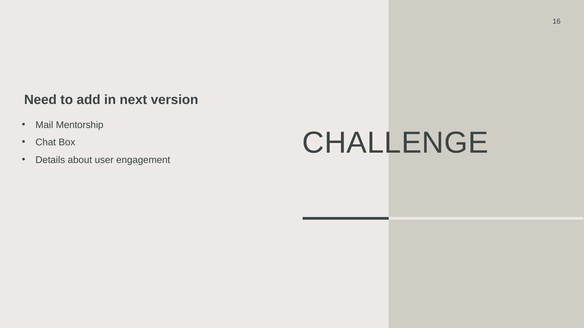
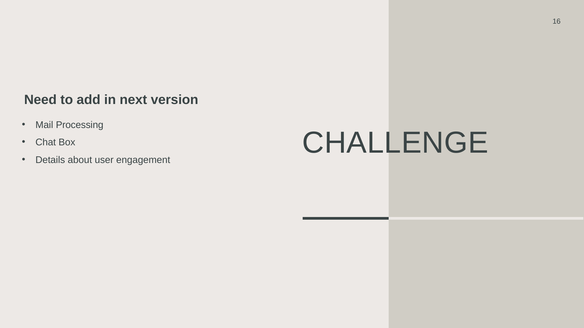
Mentorship: Mentorship -> Processing (80, 125)
